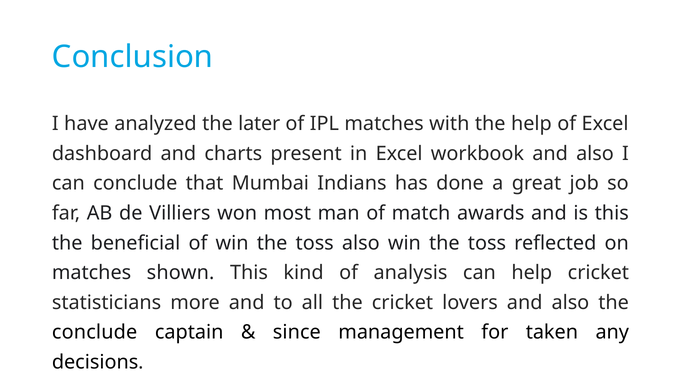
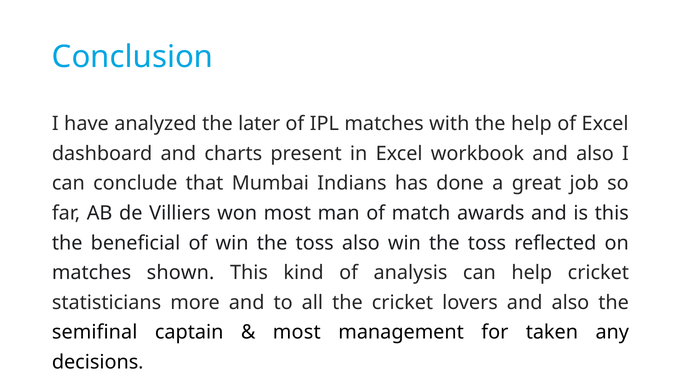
conclude: conclude -> semifinal (95, 332)
since: since -> most (297, 332)
